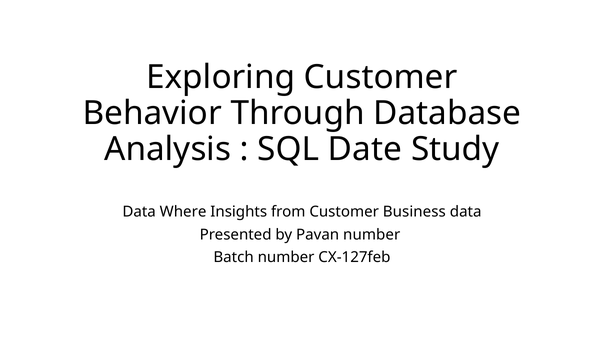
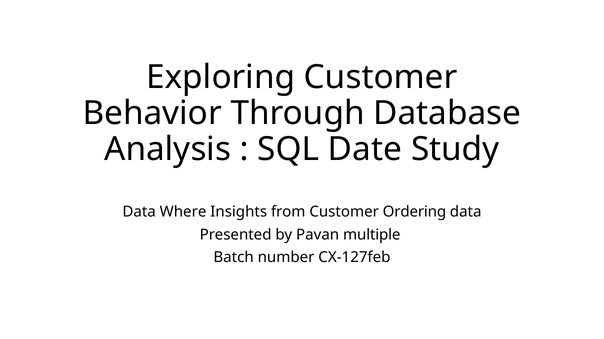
Business: Business -> Ordering (414, 212)
Pavan number: number -> multiple (372, 235)
